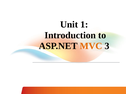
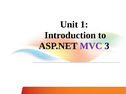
MVC colour: orange -> purple (91, 46)
